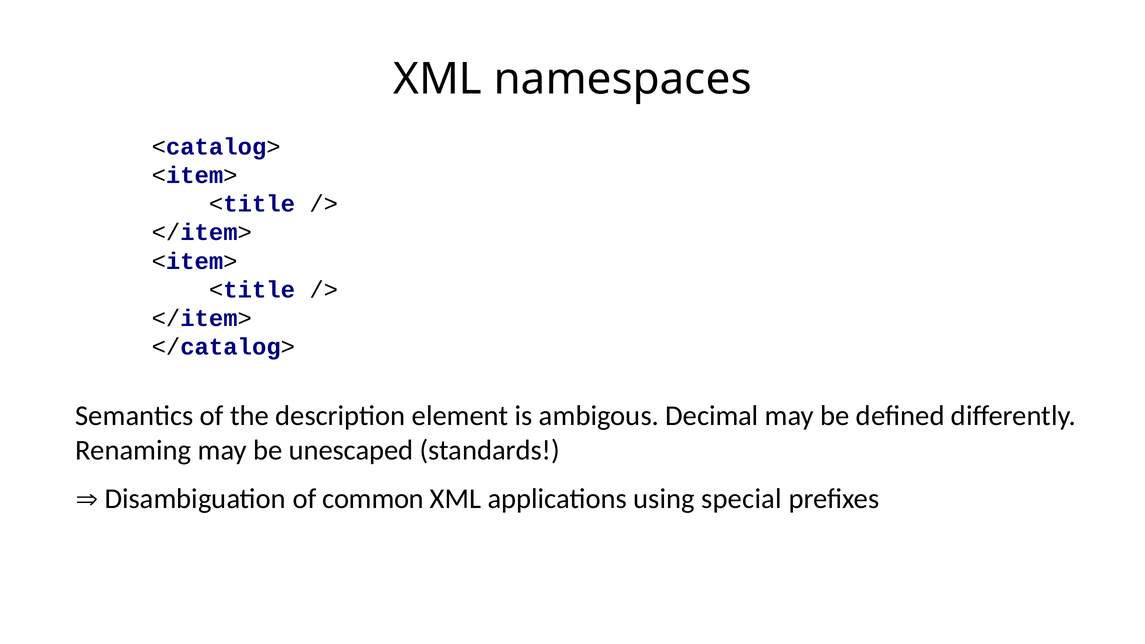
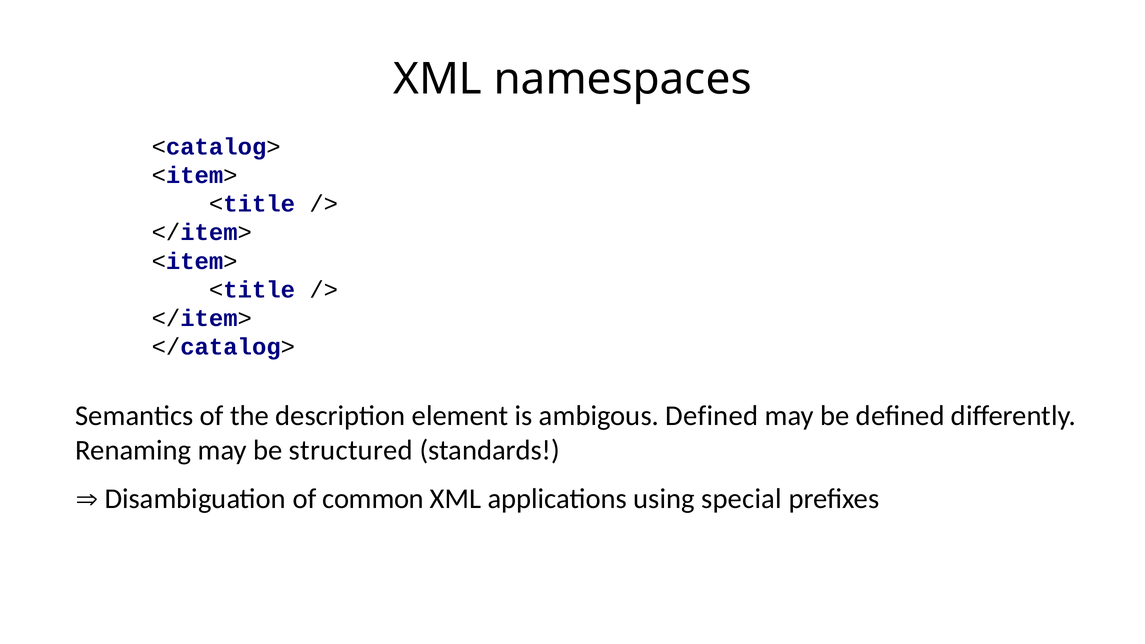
ambigous Decimal: Decimal -> Defined (712, 416)
unescaped: unescaped -> structured (351, 450)
